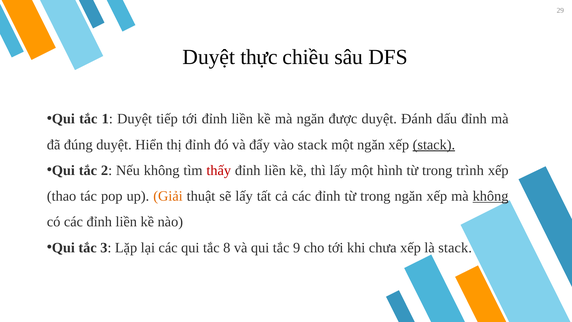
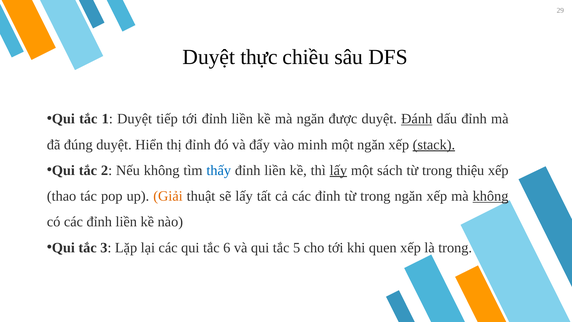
Đánh underline: none -> present (417, 119)
vào stack: stack -> minh (313, 145)
thấy colour: red -> blue (219, 170)
lấy underline: none -> present (338, 170)
hình: hình -> sách (390, 170)
trình: trình -> thiệu (470, 170)
8: 8 -> 6 (227, 247)
9: 9 -> 5 (297, 247)
chưa: chưa -> quen (383, 247)
là stack: stack -> trong (455, 247)
